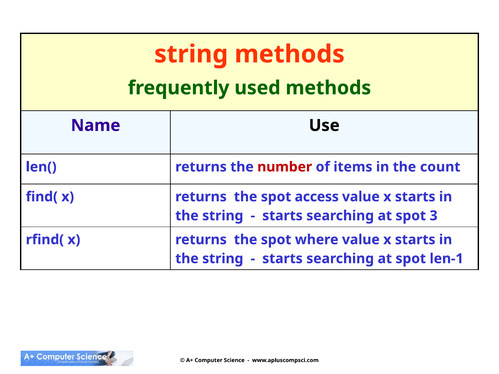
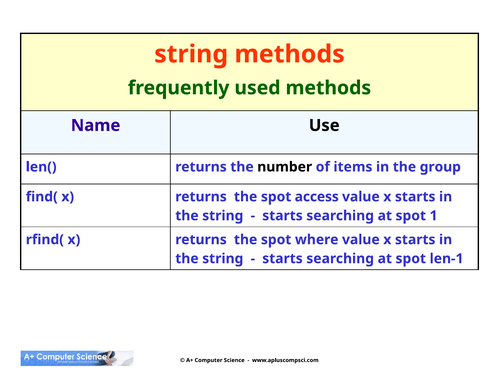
number colour: red -> black (285, 167)
count: count -> group (440, 167)
3: 3 -> 1 (434, 216)
